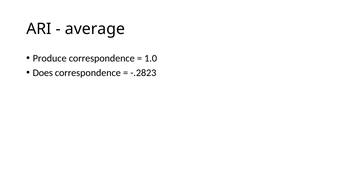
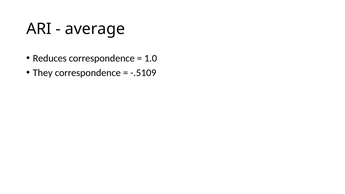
Produce: Produce -> Reduces (50, 58)
Does: Does -> They (43, 73)
-.2823: -.2823 -> -.5109 (143, 73)
